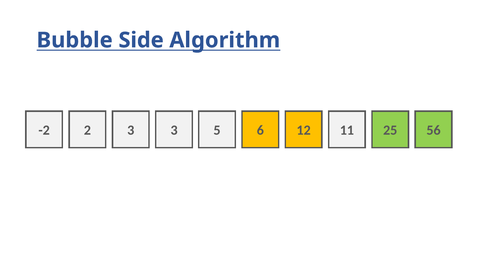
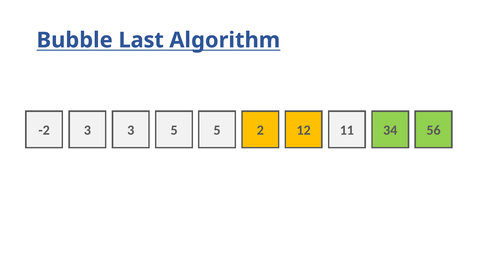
Side: Side -> Last (141, 40)
-2 2: 2 -> 3 (87, 131)
3 3: 3 -> 5 (174, 131)
6: 6 -> 2 (260, 131)
25: 25 -> 34 (390, 131)
